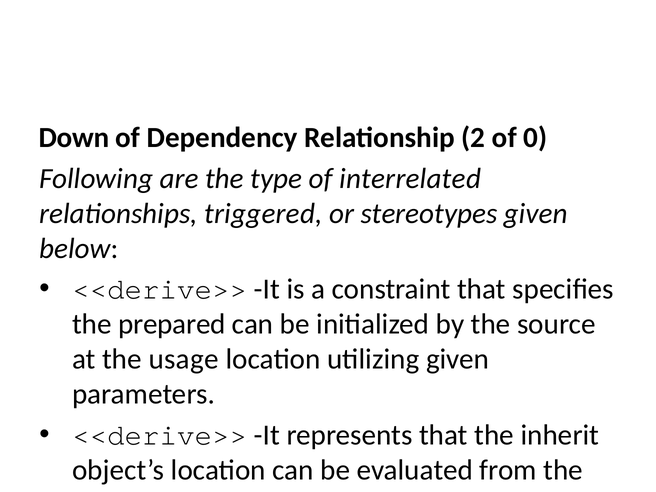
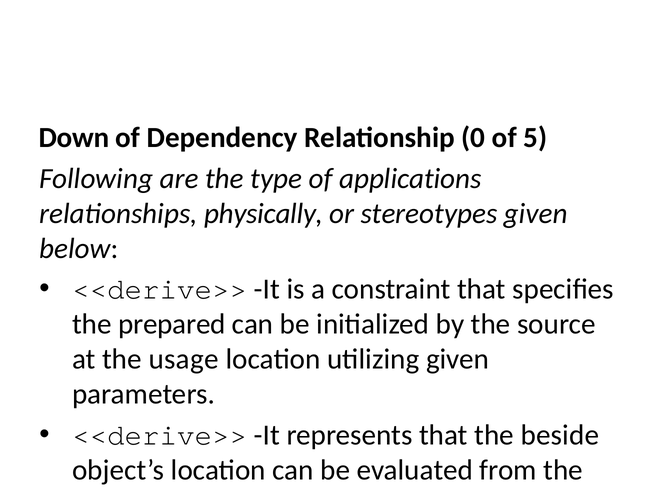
2: 2 -> 0 (473, 138)
0: 0 -> 5 (535, 138)
interrelated: interrelated -> applications (410, 178)
triggered: triggered -> physically (264, 213)
inherit: inherit -> beside (560, 435)
